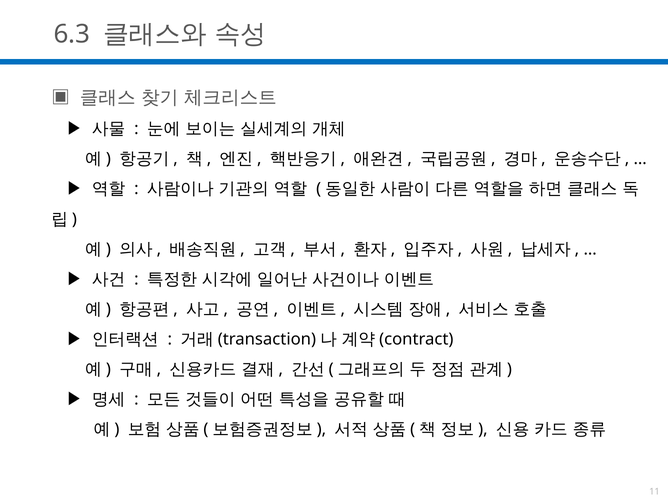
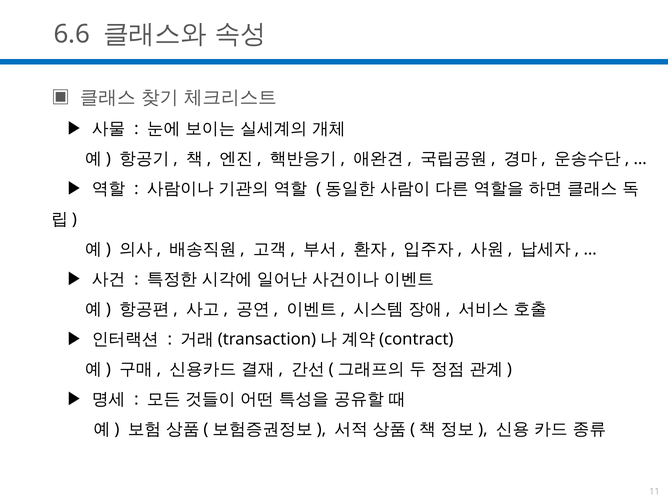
6.3: 6.3 -> 6.6 (72, 34)
